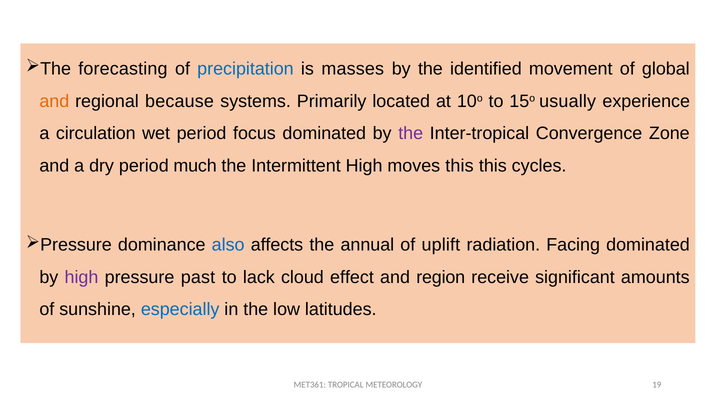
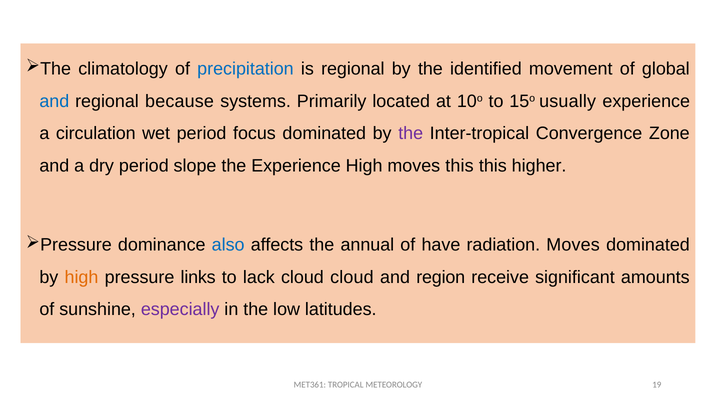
forecasting: forecasting -> climatology (123, 69)
is masses: masses -> regional (353, 69)
and colour: orange -> blue (54, 101)
much: much -> slope (195, 166)
the Intermittent: Intermittent -> Experience (296, 166)
cycles: cycles -> higher (539, 166)
uplift: uplift -> have (441, 245)
radiation Facing: Facing -> Moves (573, 245)
high colour: purple -> orange (81, 277)
past: past -> links (198, 277)
cloud effect: effect -> cloud (352, 277)
especially colour: blue -> purple (180, 309)
